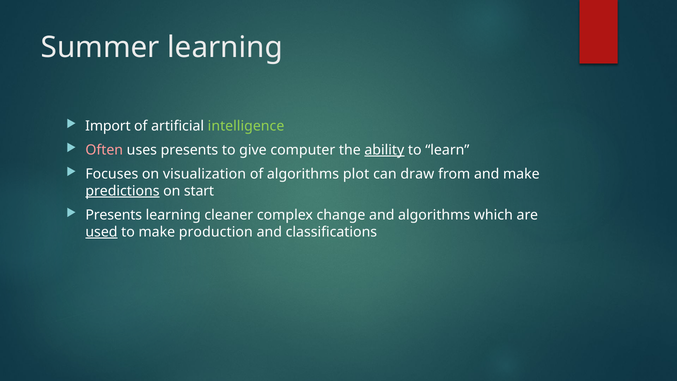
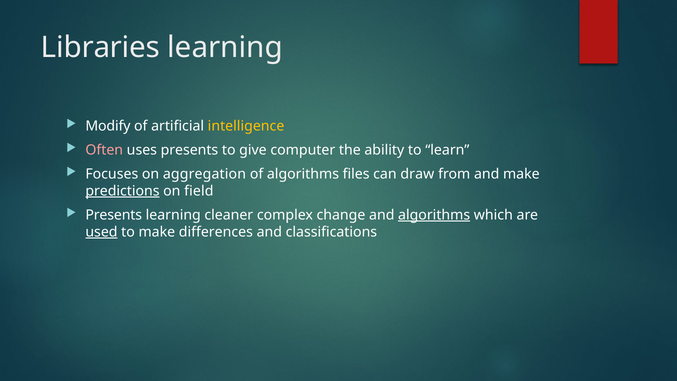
Summer: Summer -> Libraries (100, 48)
Import: Import -> Modify (108, 126)
intelligence colour: light green -> yellow (246, 126)
ability underline: present -> none (384, 150)
visualization: visualization -> aggregation (204, 174)
plot: plot -> files (356, 174)
start: start -> field (199, 191)
algorithms underline: none -> present (434, 215)
production: production -> differences (216, 232)
